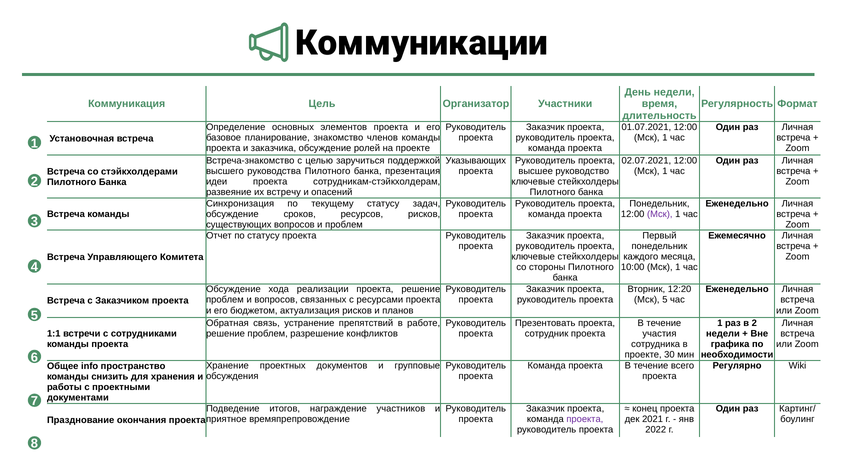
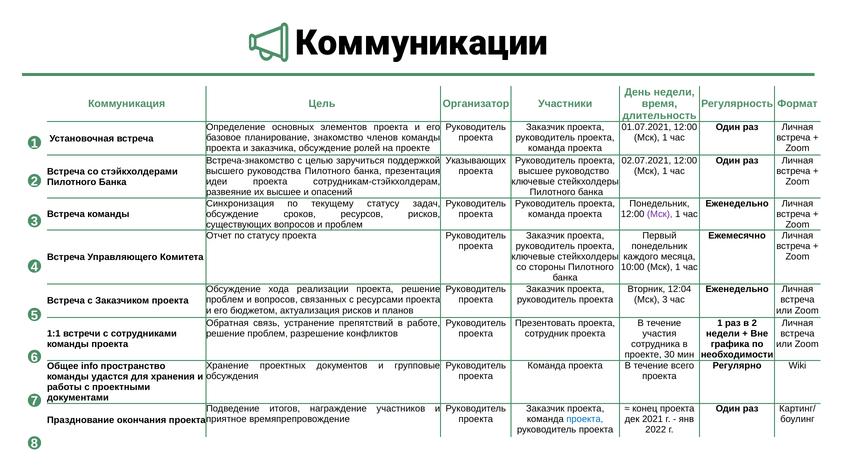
их встречу: встречу -> высшее (284, 192)
12:20: 12:20 -> 12:04 (680, 289)
Мск 5: 5 -> 3 (665, 300)
снизить: снизить -> удастся (110, 376)
проекта colour: purple -> blue (585, 419)
